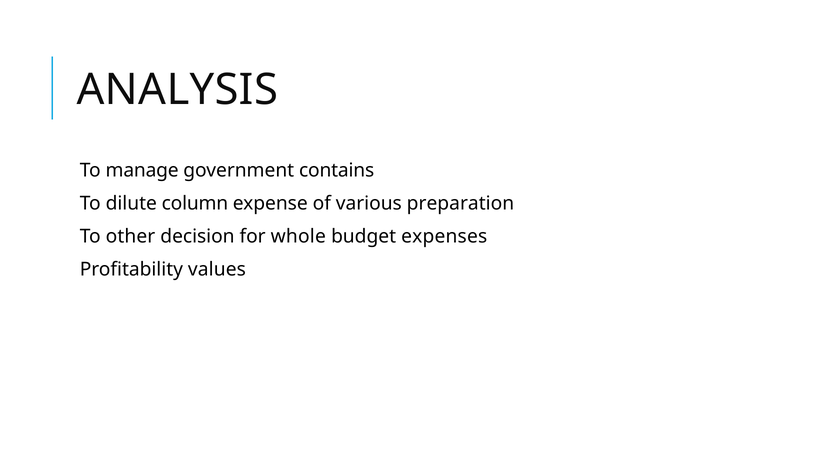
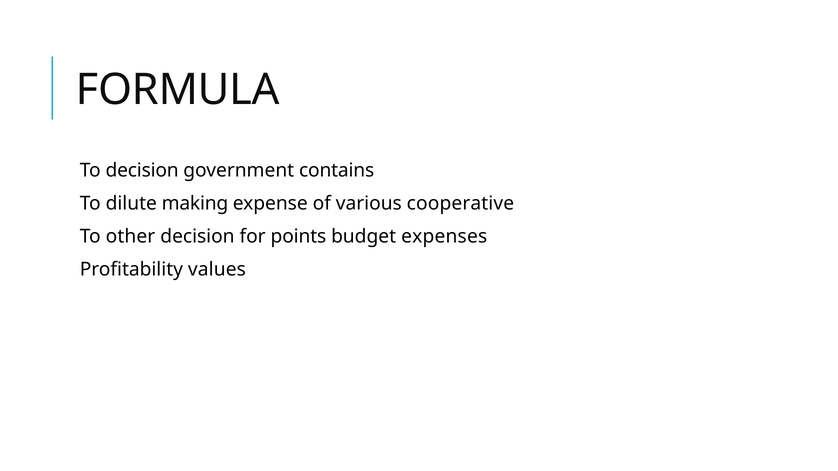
ANALYSIS: ANALYSIS -> FORMULA (178, 90)
To manage: manage -> decision (142, 171)
column: column -> making (195, 203)
preparation: preparation -> cooperative (460, 203)
whole: whole -> points (298, 236)
